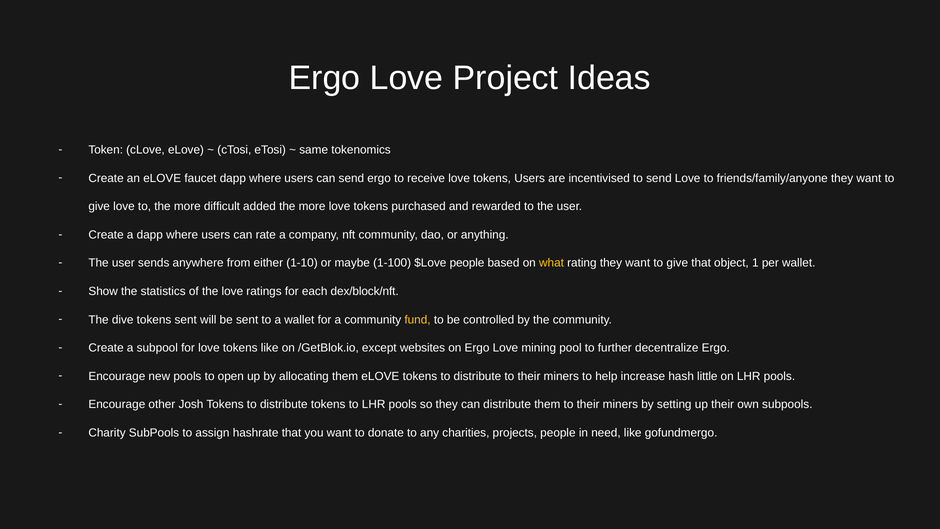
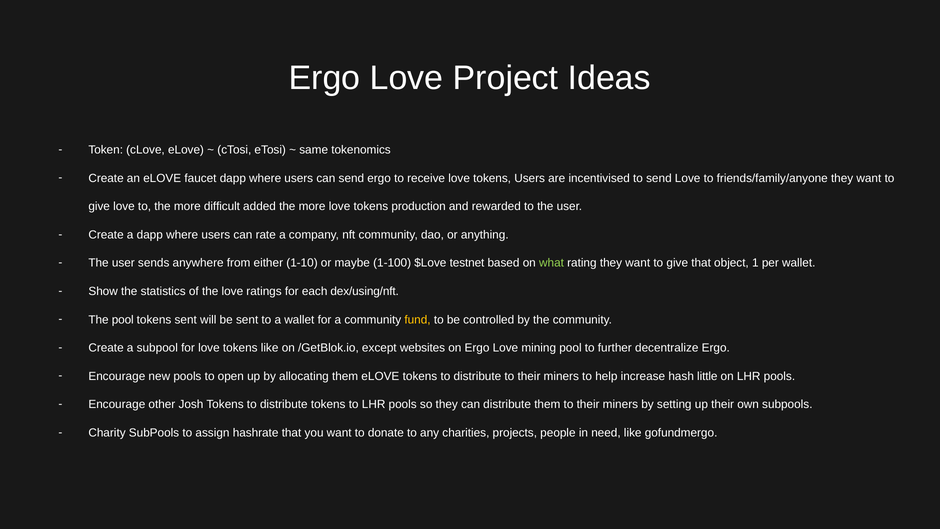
purchased: purchased -> production (419, 206)
$Love people: people -> testnet (467, 263)
what colour: yellow -> light green (552, 263)
dex/block/nft: dex/block/nft -> dex/using/nft (365, 291)
The dive: dive -> pool (123, 320)
